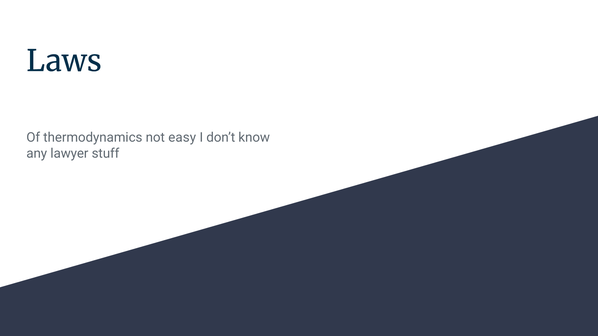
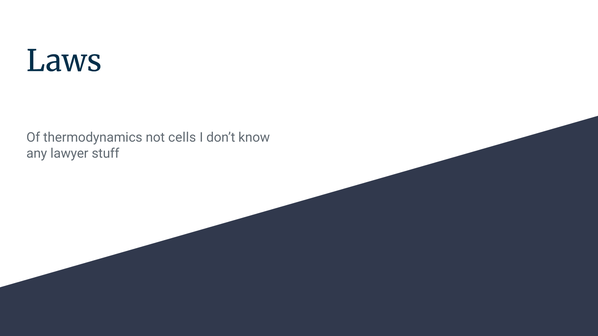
easy: easy -> cells (182, 138)
